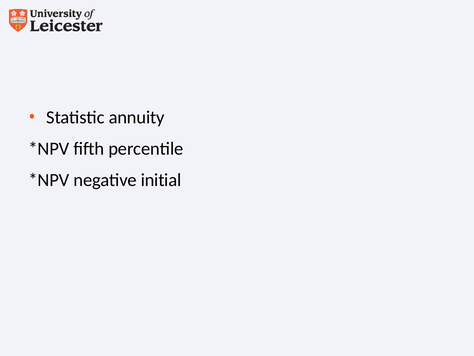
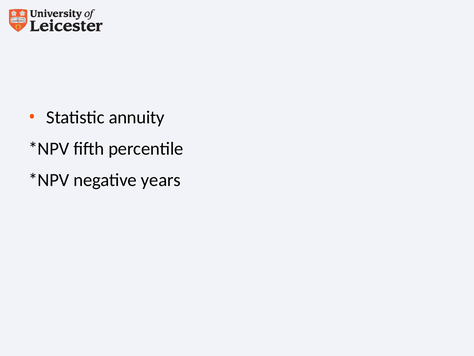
initial: initial -> years (161, 180)
